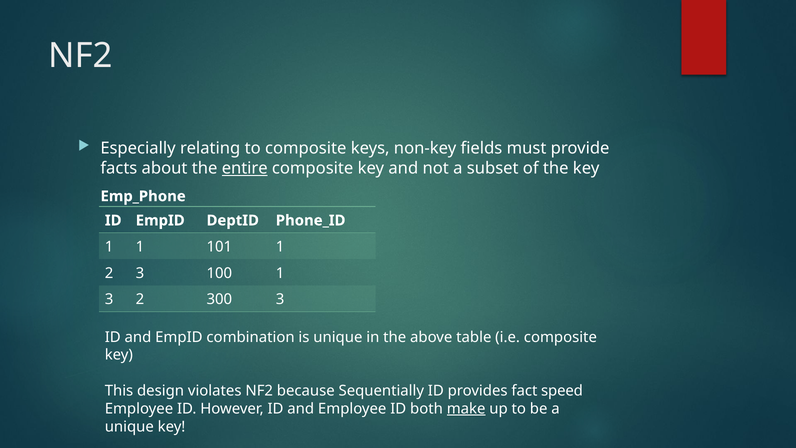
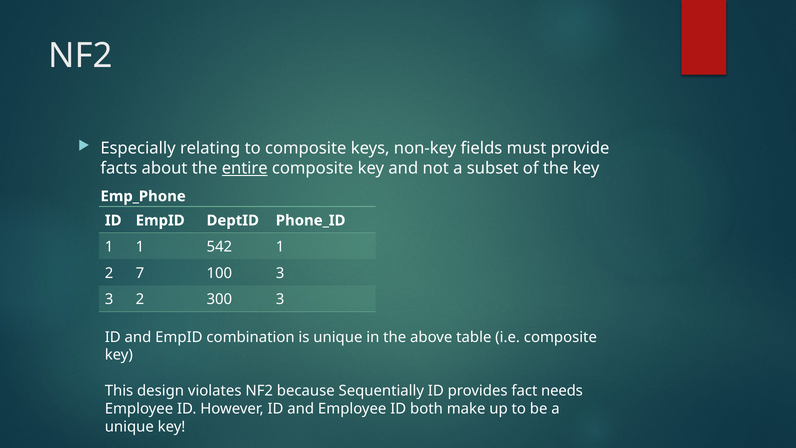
101: 101 -> 542 (219, 247)
2 3: 3 -> 7 (140, 273)
100 1: 1 -> 3 (280, 273)
speed: speed -> needs (562, 391)
make underline: present -> none (466, 409)
